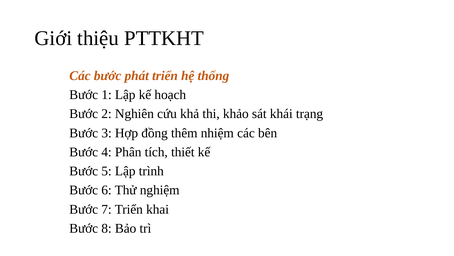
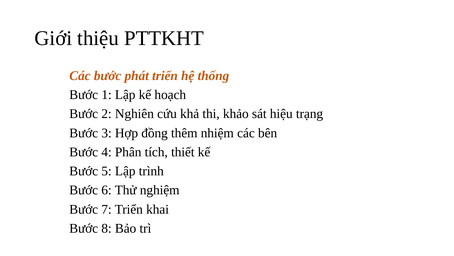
khái: khái -> hiệu (281, 114)
